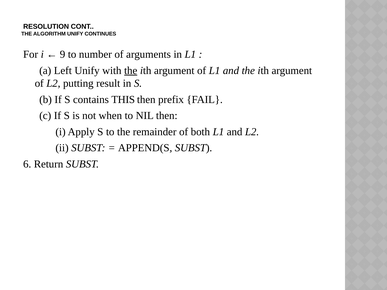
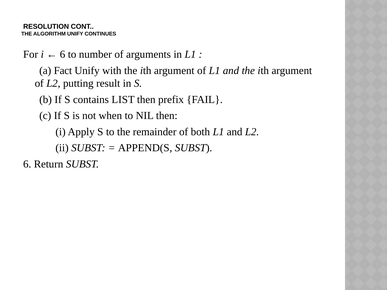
9: 9 -> 6 (63, 54)
Left: Left -> Fact (63, 71)
the underline: present -> none (131, 71)
THIS: THIS -> LIST (123, 100)
